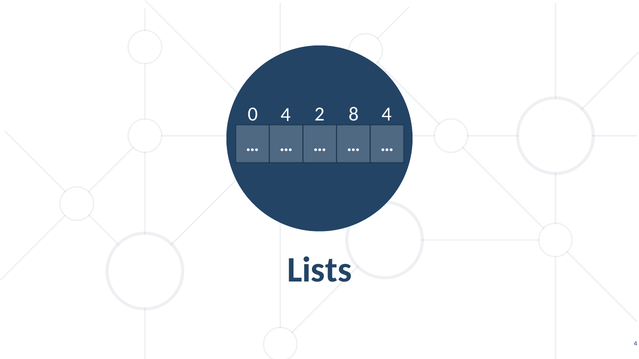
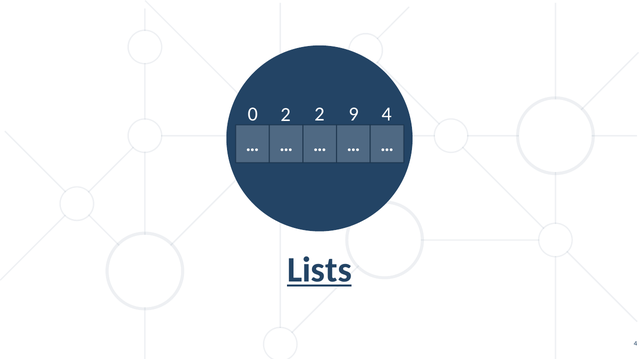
0 4: 4 -> 2 (286, 115)
8: 8 -> 9 (354, 114)
Lists underline: none -> present (319, 270)
